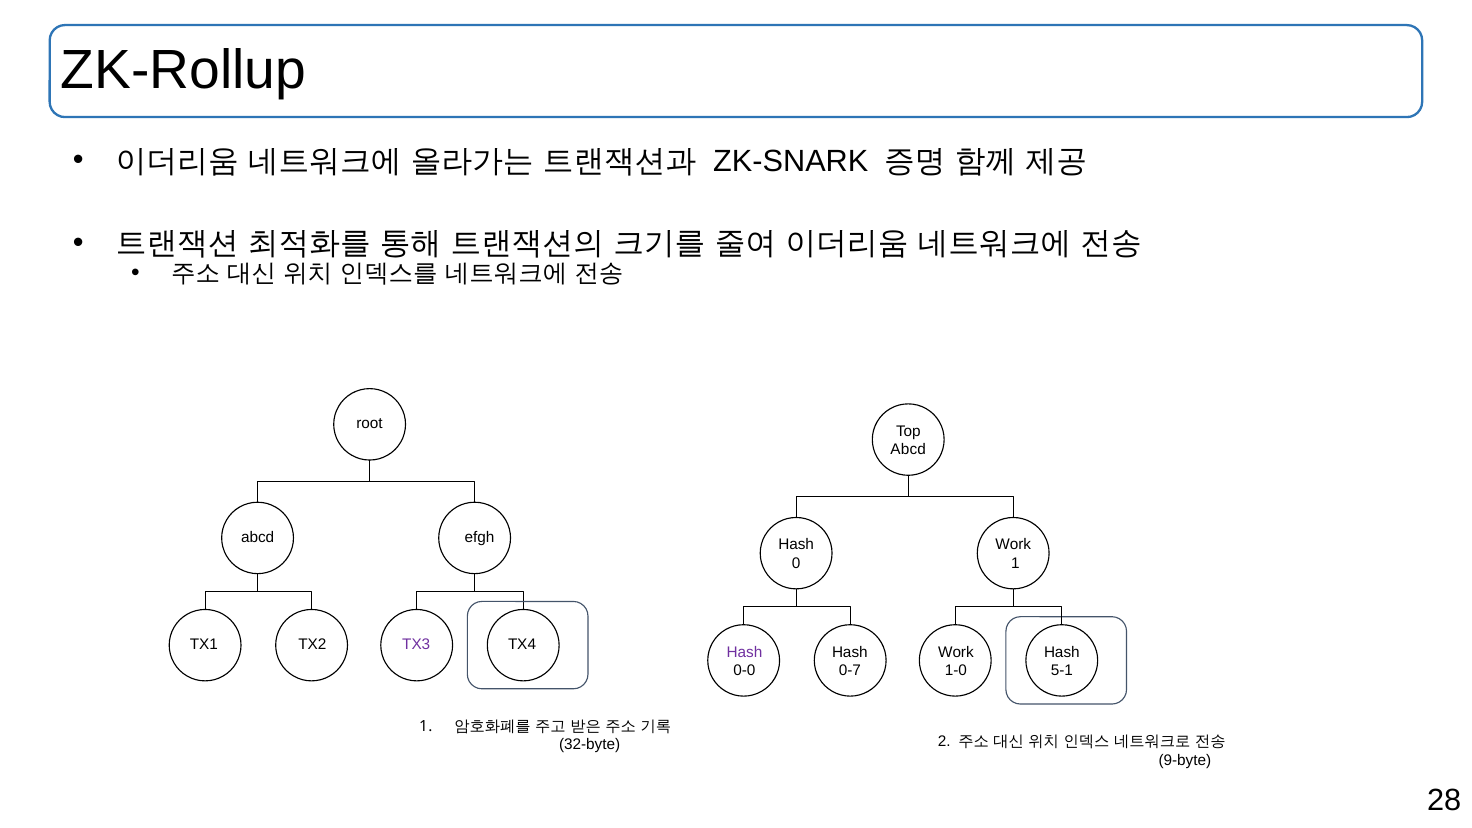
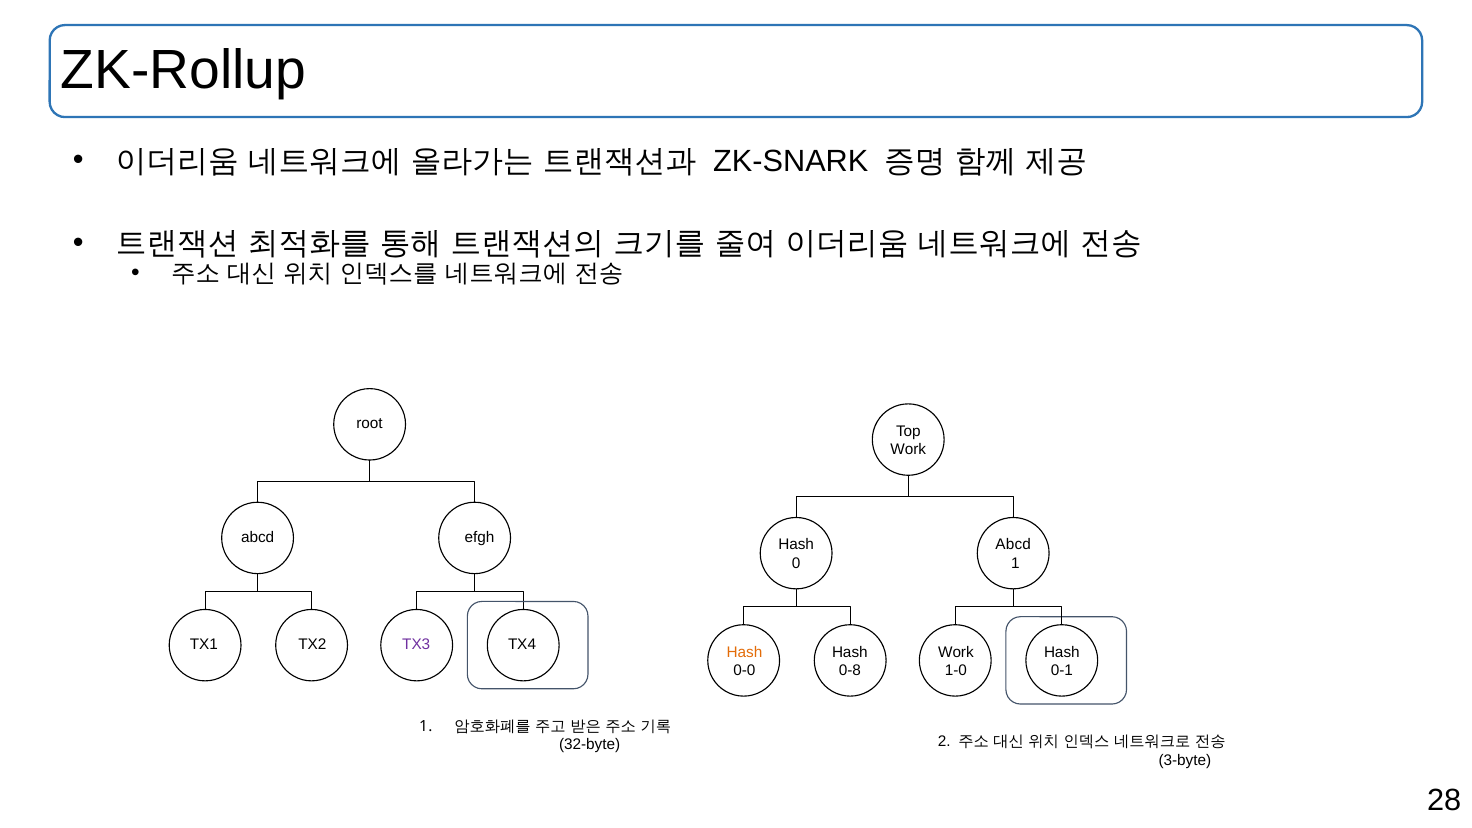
Abcd: Abcd -> Work (908, 450)
Work: Work -> Abcd (1013, 545)
Hash colour: purple -> orange (744, 652)
0-7: 0-7 -> 0-8 (850, 670)
5-1: 5-1 -> 0-1 (1062, 670)
9-byte: 9-byte -> 3-byte (1185, 760)
